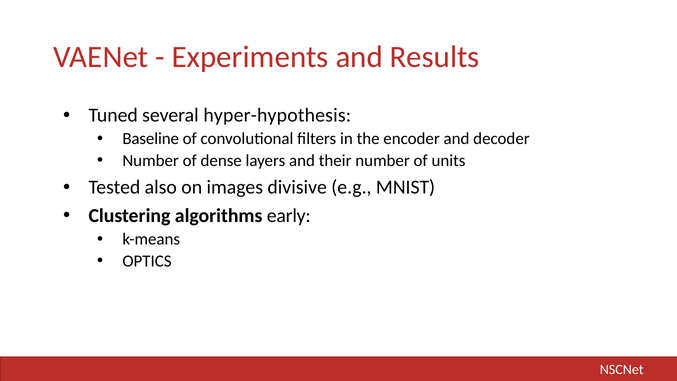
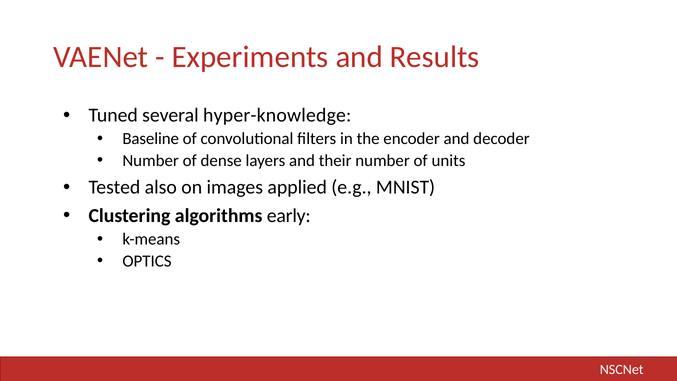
hyper-hypothesis: hyper-hypothesis -> hyper-knowledge (277, 115)
divisive: divisive -> applied (297, 187)
